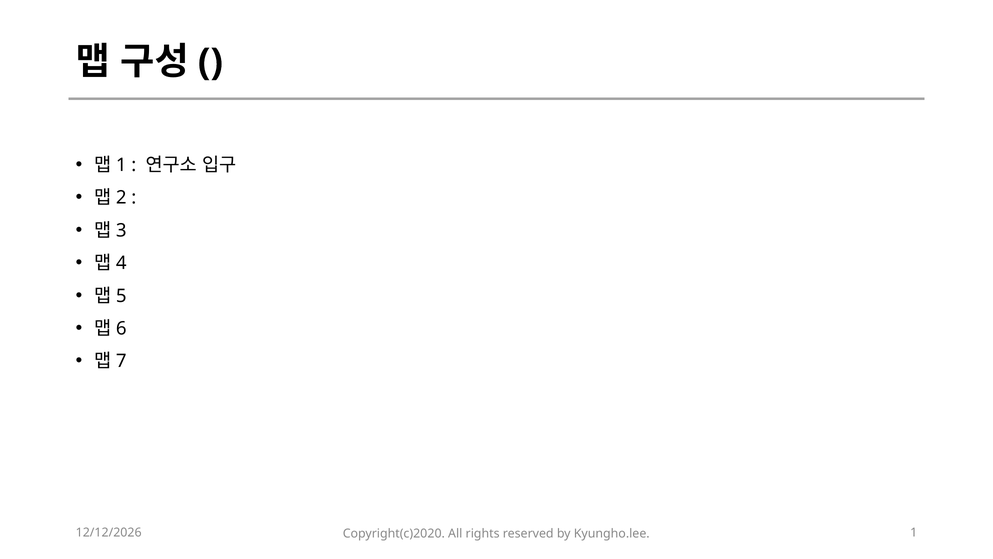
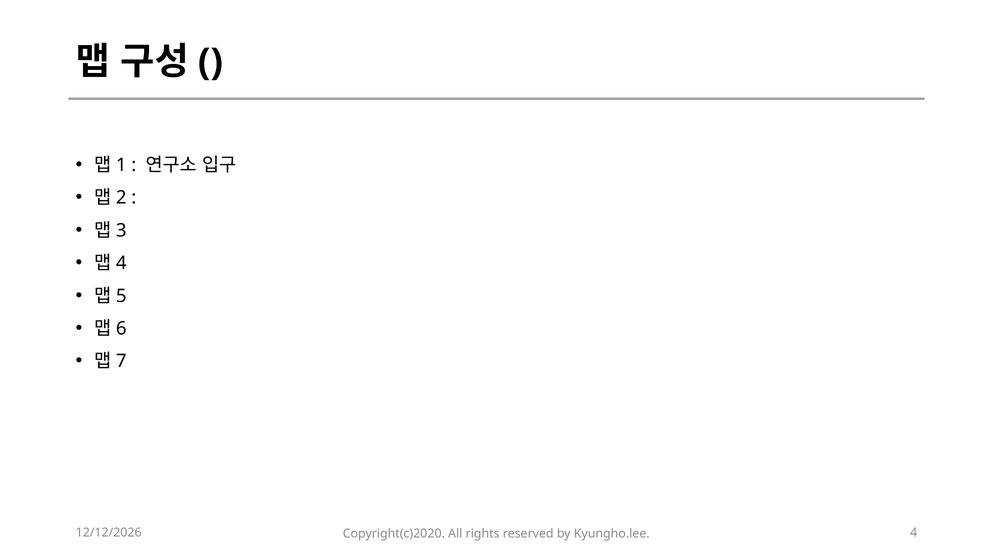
1: 1 -> 4 (914, 532)
